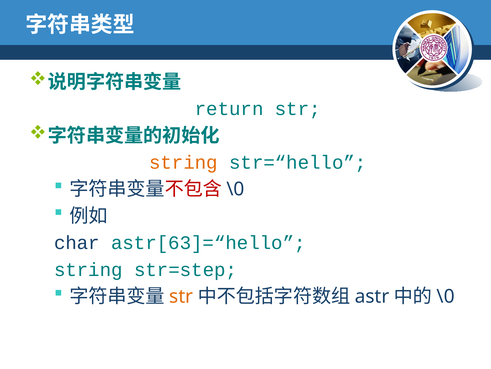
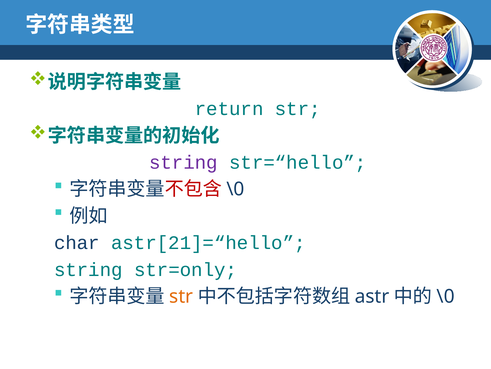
string colour: orange -> purple (183, 162)
astr[63]=“hello: astr[63]=“hello -> astr[21]=“hello (208, 242)
str=step: str=step -> str=only (186, 269)
